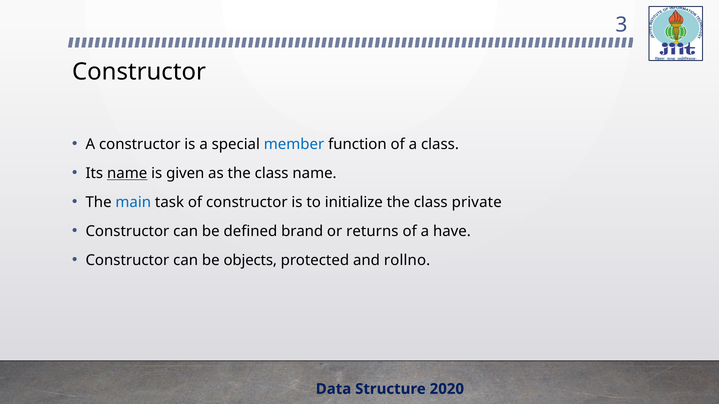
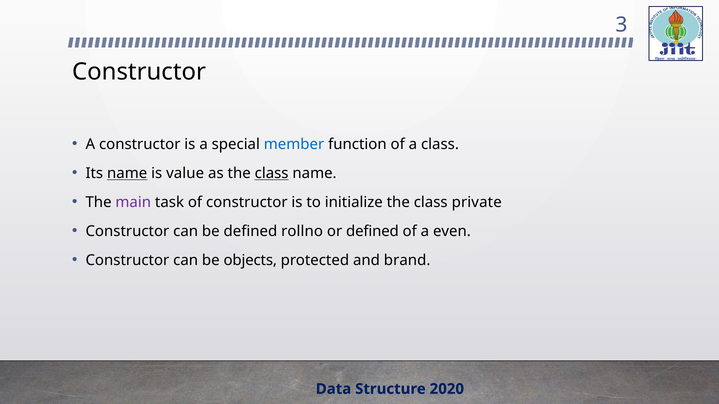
given: given -> value (185, 173)
class underline: none -> present (272, 173)
main colour: blue -> purple (133, 203)
brand: brand -> rollno (302, 232)
or returns: returns -> defined (372, 232)
have: have -> even (452, 232)
rollno: rollno -> brand (407, 261)
